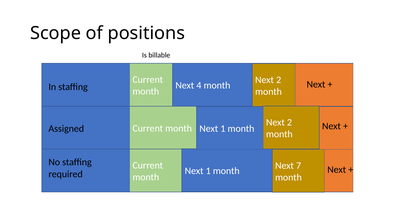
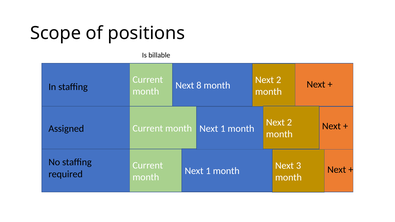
4: 4 -> 8 (199, 85)
7: 7 -> 3 (299, 166)
